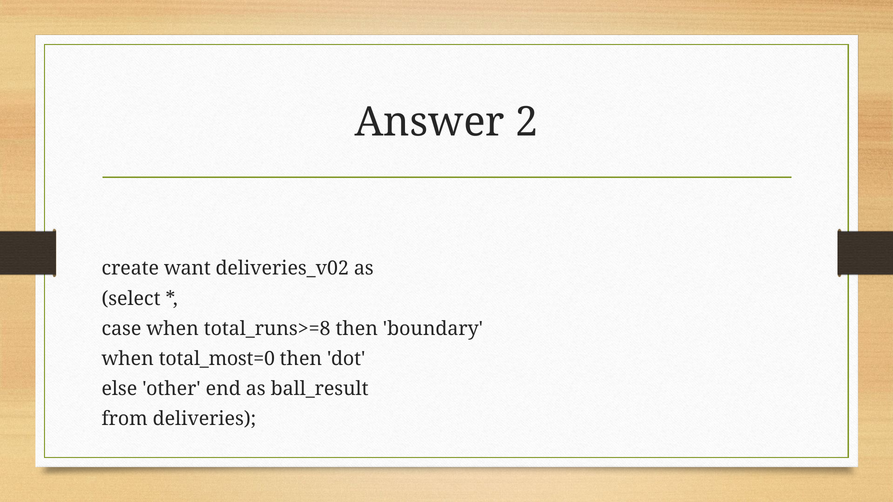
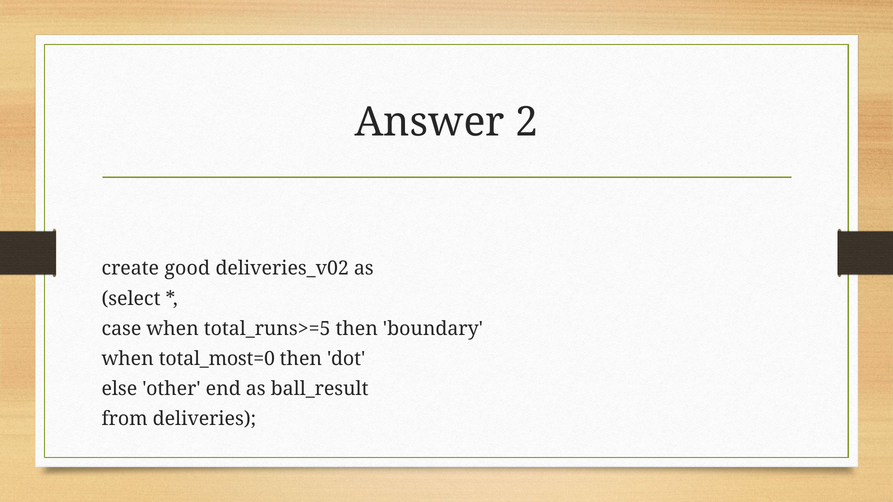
want: want -> good (187, 269)
total_runs>=8: total_runs>=8 -> total_runs>=5 (267, 329)
